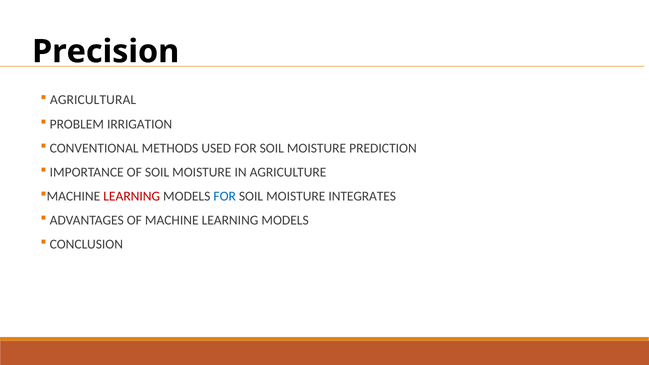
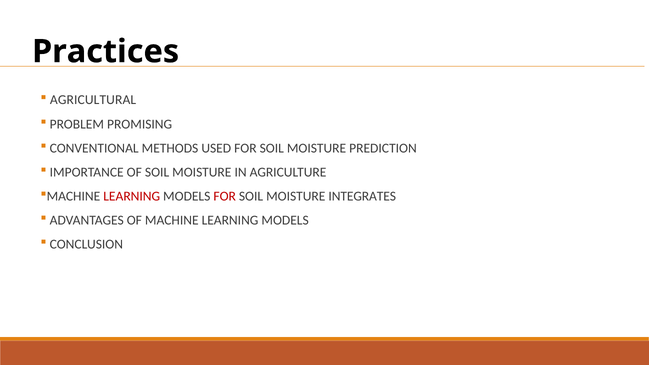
Precision: Precision -> Practices (106, 52)
IRRIGATION: IRRIGATION -> PROMISING (140, 124)
FOR colour: blue -> red (225, 196)
